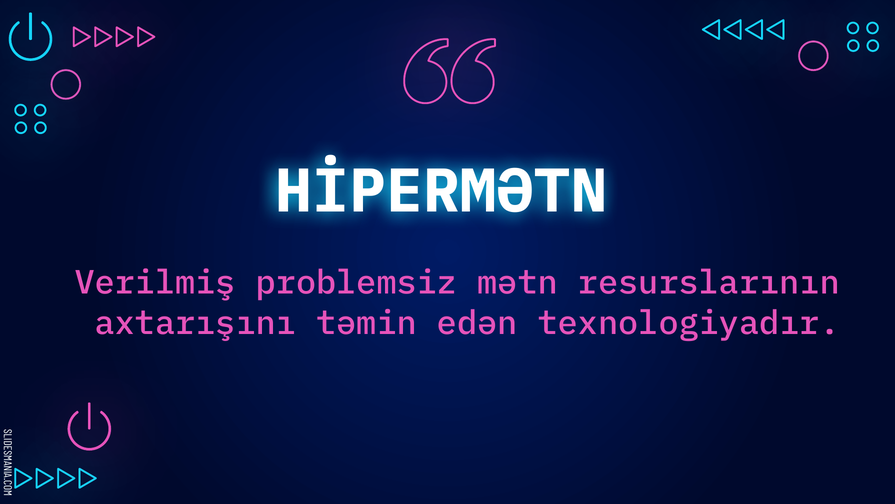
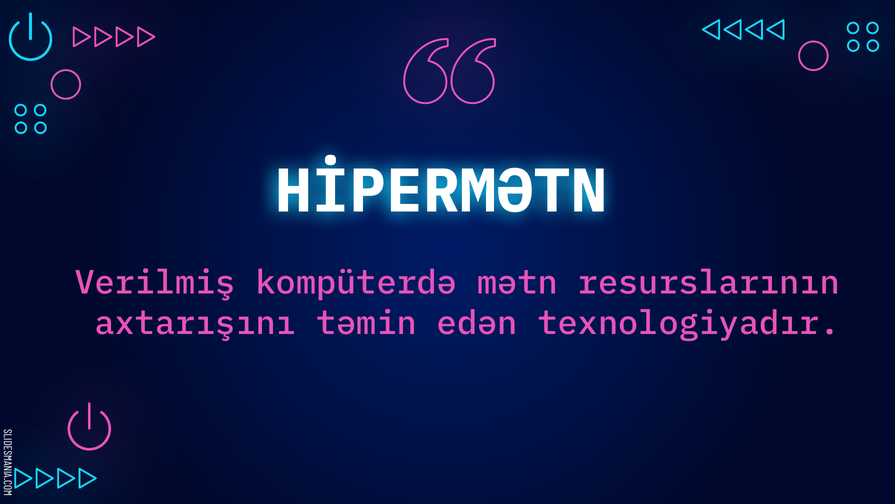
problemsiz: problemsiz -> kompüterdə (356, 282)
